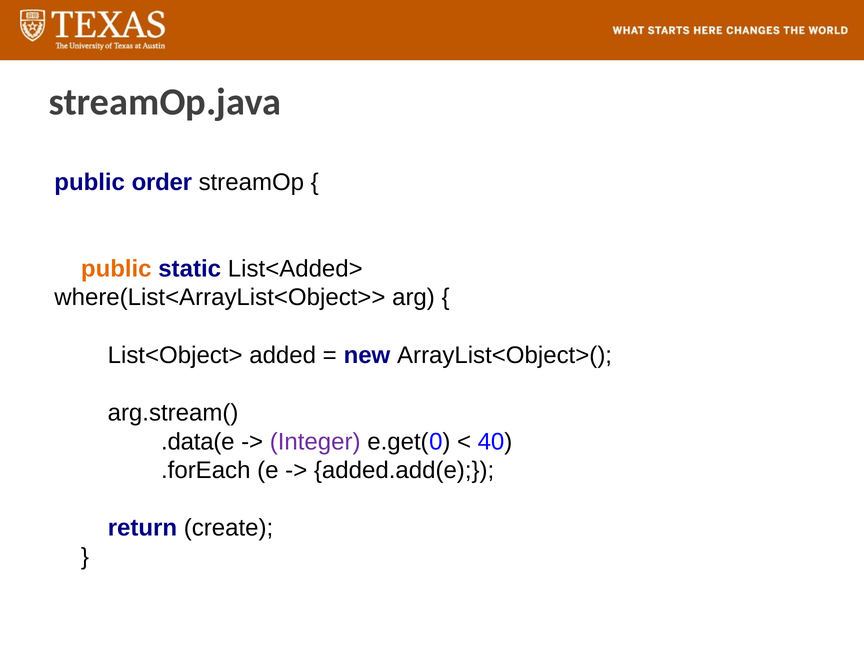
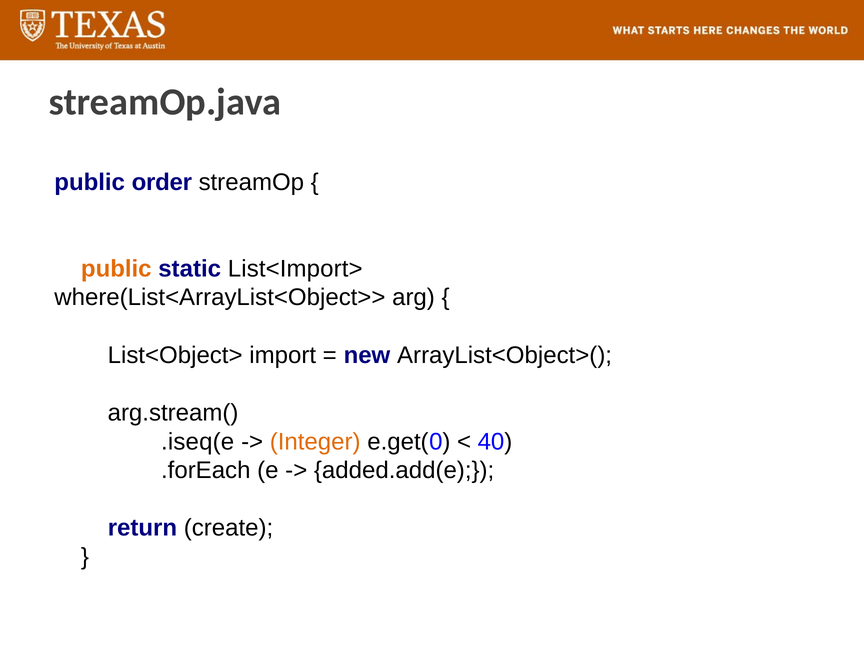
List<Added>: List<Added> -> List<Import> (295, 269)
added: added -> import (283, 355)
.data(e: .data(e -> .iseq(e (198, 442)
Integer colour: purple -> orange (315, 442)
